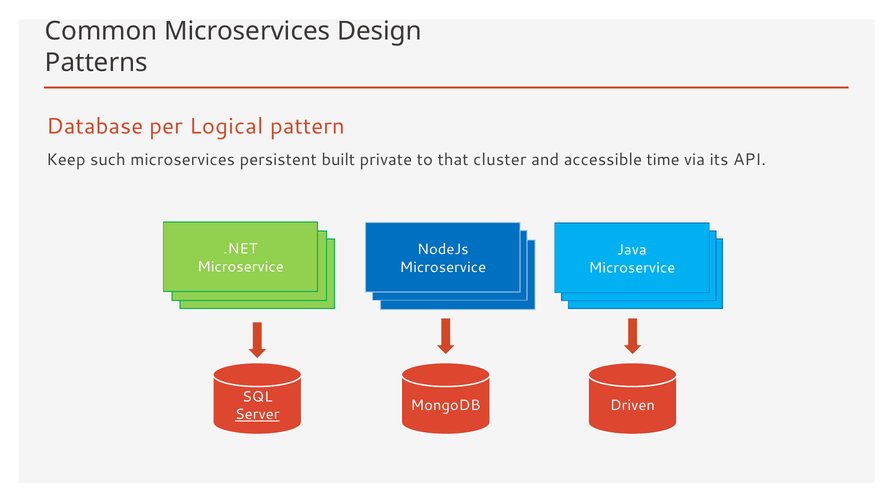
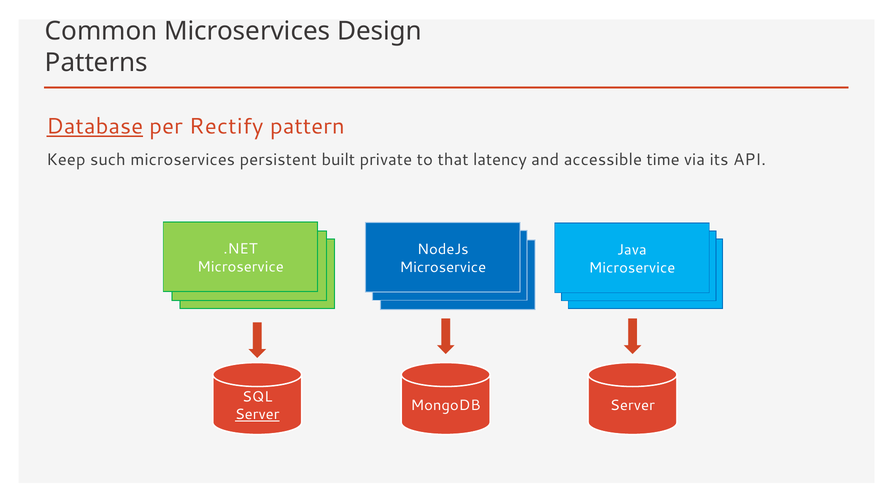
Database underline: none -> present (95, 127)
Logical: Logical -> Rectify (226, 127)
cluster: cluster -> latency (500, 160)
MongoDB Driven: Driven -> Server (632, 406)
